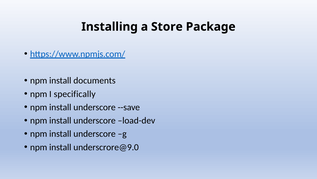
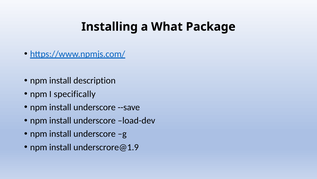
Store: Store -> What (167, 27)
documents: documents -> description (95, 80)
underscrore@9.0: underscrore@9.0 -> underscrore@1.9 (106, 147)
